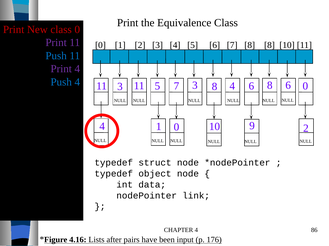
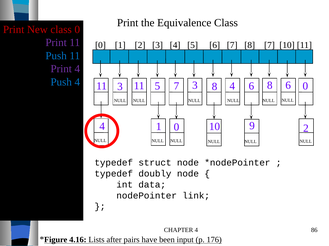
8 8: 8 -> 7 (270, 45)
object: object -> doubly (155, 174)
